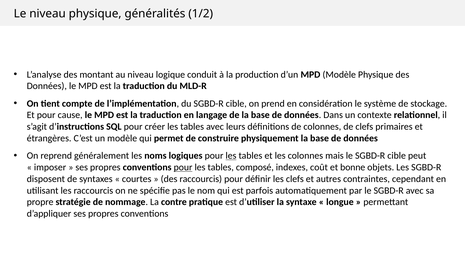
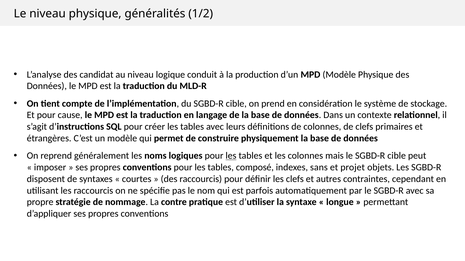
montant: montant -> candidat (96, 75)
pour underline: present -> none (183, 168)
coût: coût -> sans (319, 168)
bonne: bonne -> projet (353, 168)
